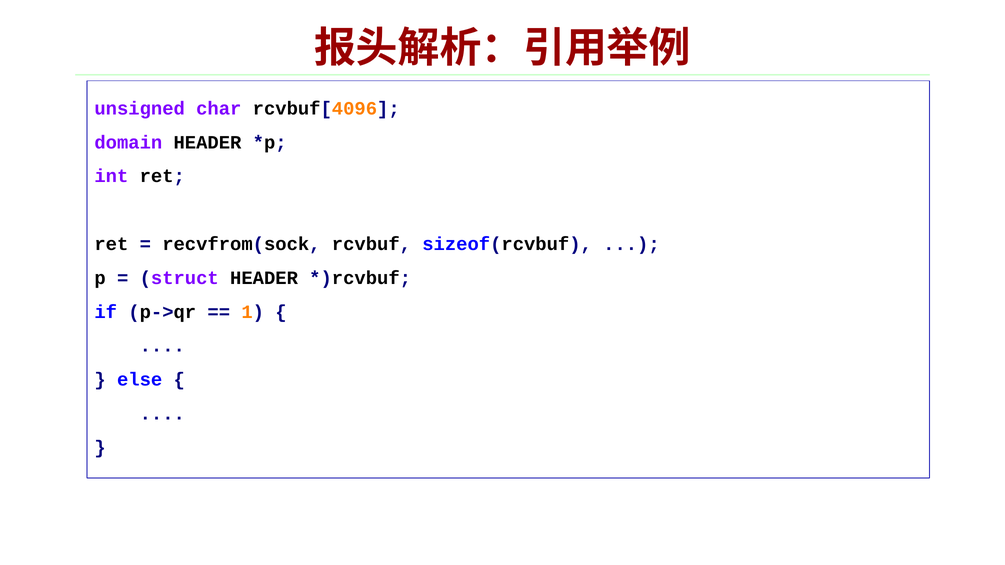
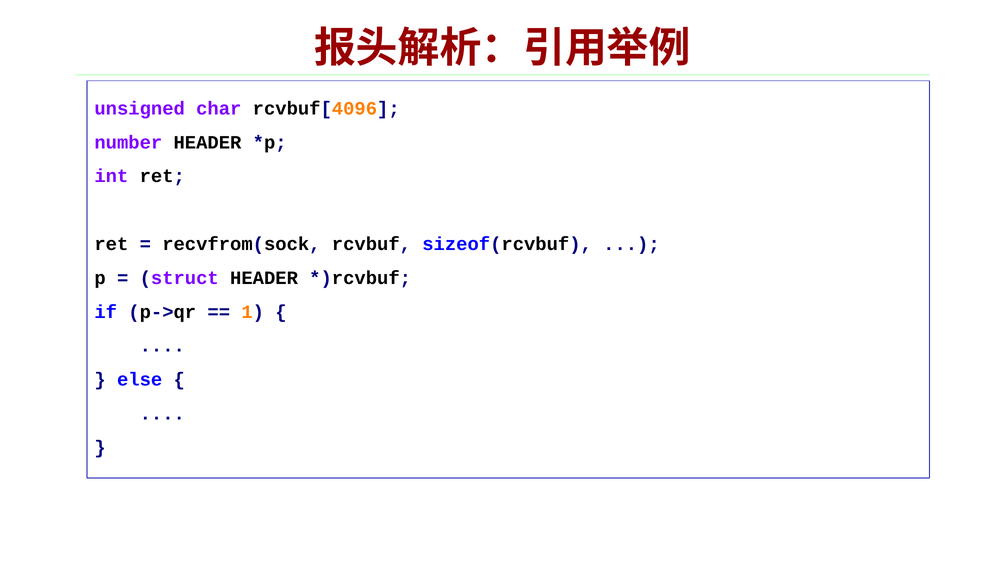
domain: domain -> number (128, 142)
